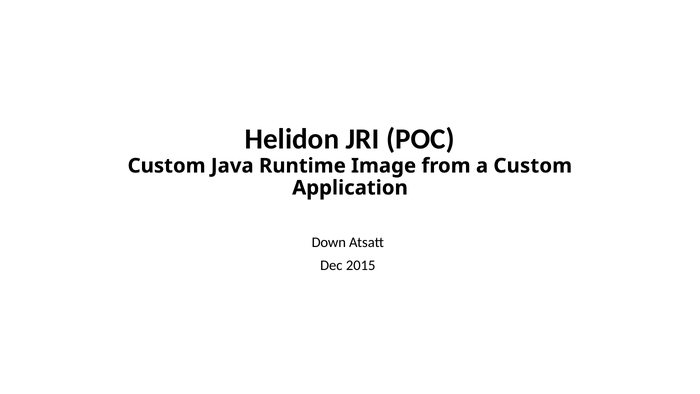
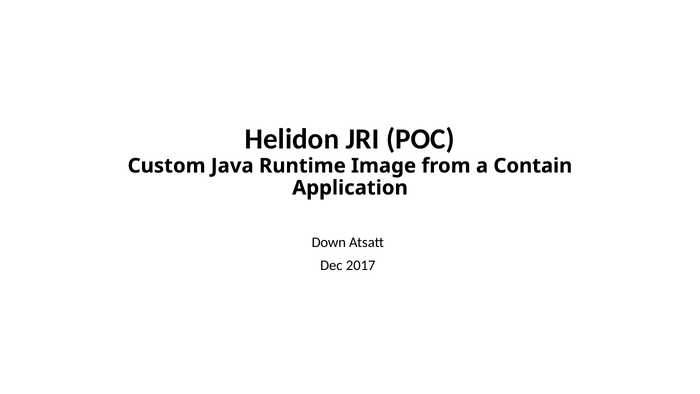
a Custom: Custom -> Contain (533, 166)
2015: 2015 -> 2017 (361, 265)
